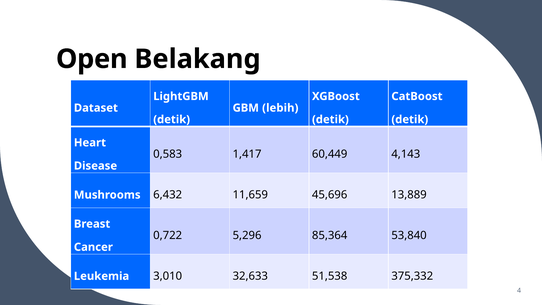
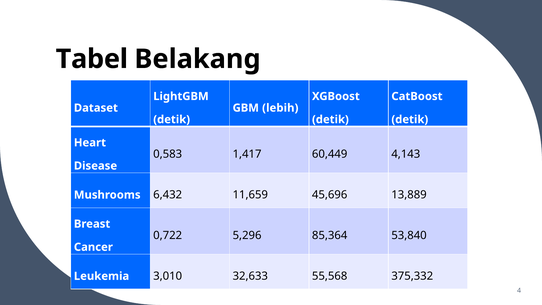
Open: Open -> Tabel (92, 59)
51,538: 51,538 -> 55,568 (330, 276)
